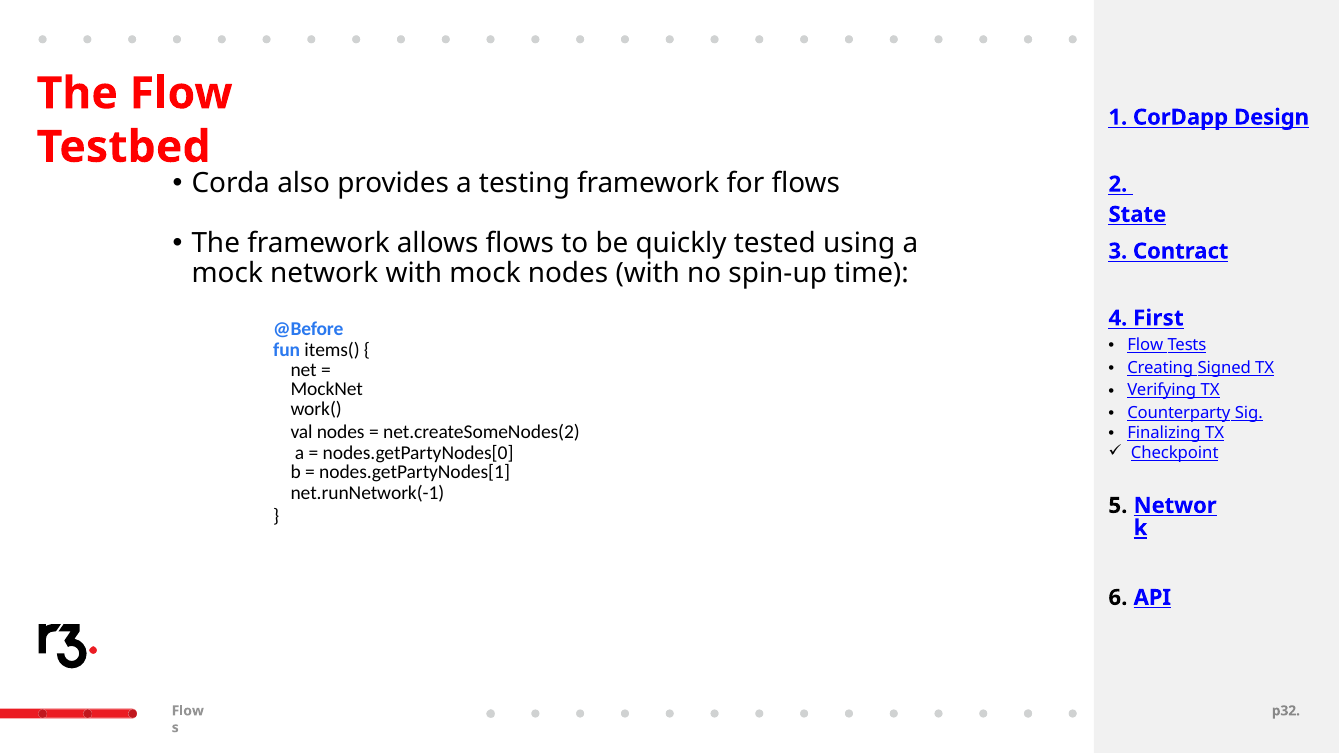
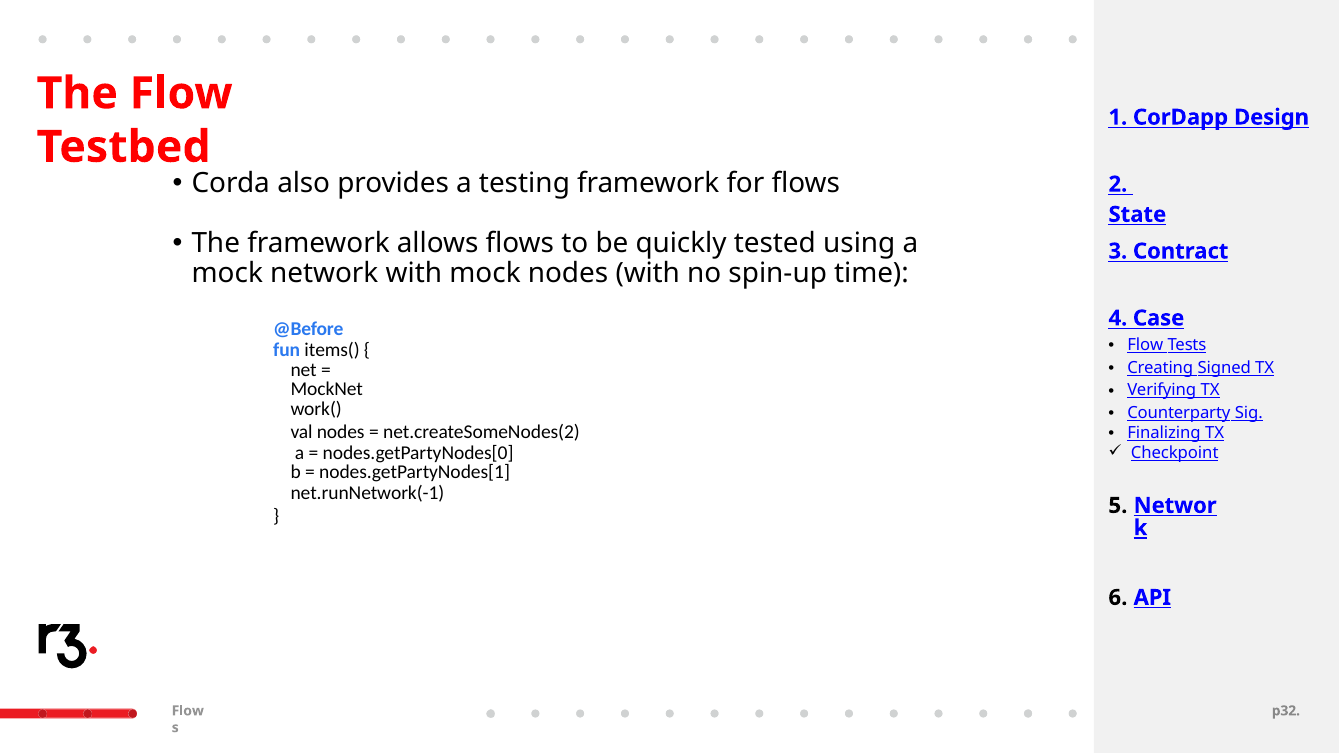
First: First -> Case (1159, 318)
